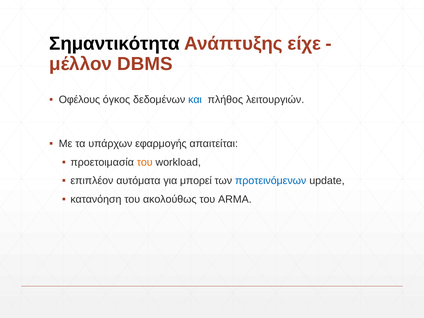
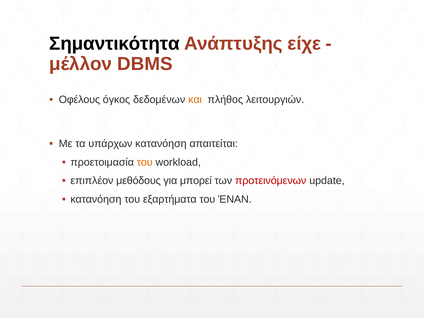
και colour: blue -> orange (195, 100)
υπάρχων εφαρμογής: εφαρμογής -> κατανόηση (161, 144)
αυτόματα: αυτόματα -> μεθόδους (138, 181)
προτεινόμενων colour: blue -> red (271, 181)
ακολούθως: ακολούθως -> εξαρτήματα (170, 199)
ARMA: ARMA -> ΈΝΑΝ (235, 199)
